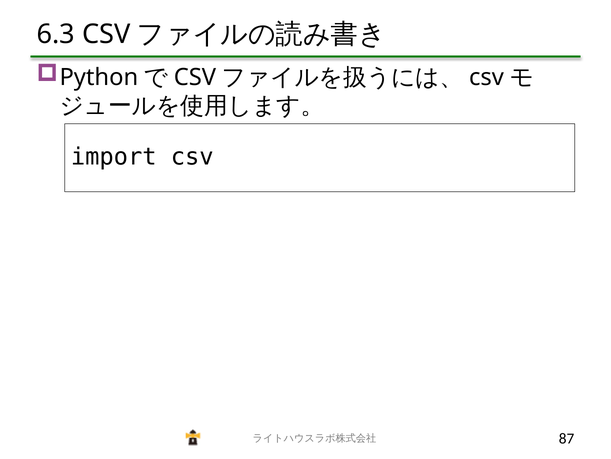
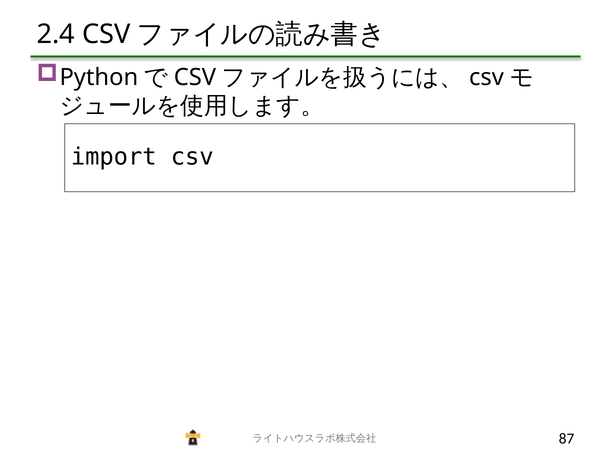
6.3: 6.3 -> 2.4 (56, 34)
